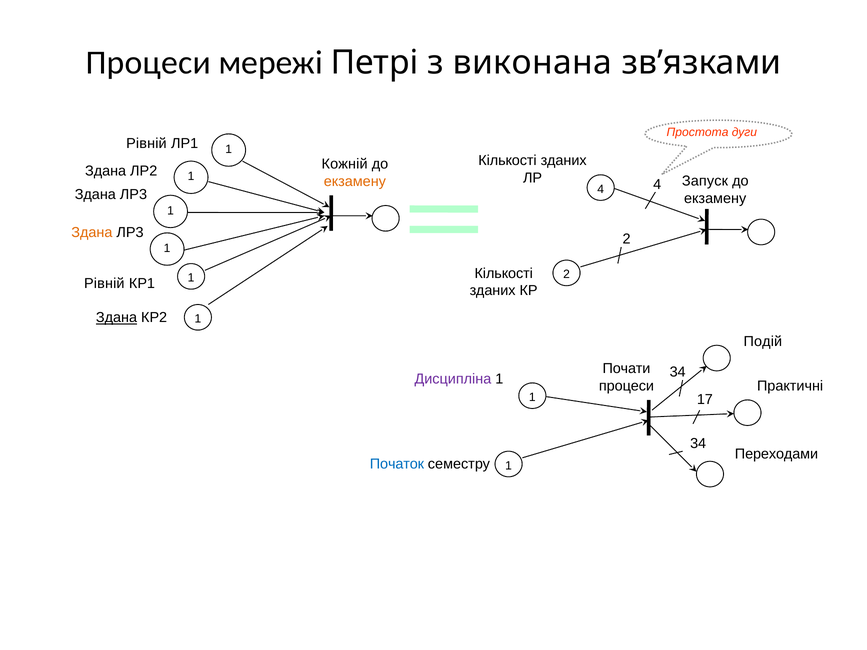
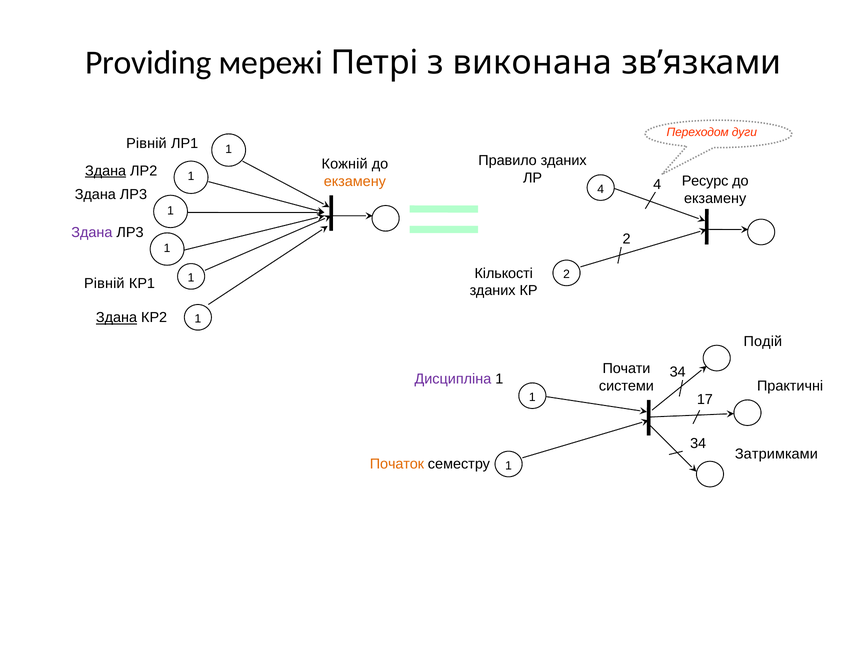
Процеси: Процеси -> Providing (148, 63)
Простота: Простота -> Переходом (698, 132)
Кількості: Кількості -> Правило (507, 161)
Здана underline: none -> present (106, 171)
Запуск: Запуск -> Ресурс (705, 181)
Здана colour: orange -> purple (92, 232)
процеси: процеси -> системи (626, 386)
Переходами: Переходами -> Затримками (776, 454)
Початок colour: blue -> orange (397, 464)
